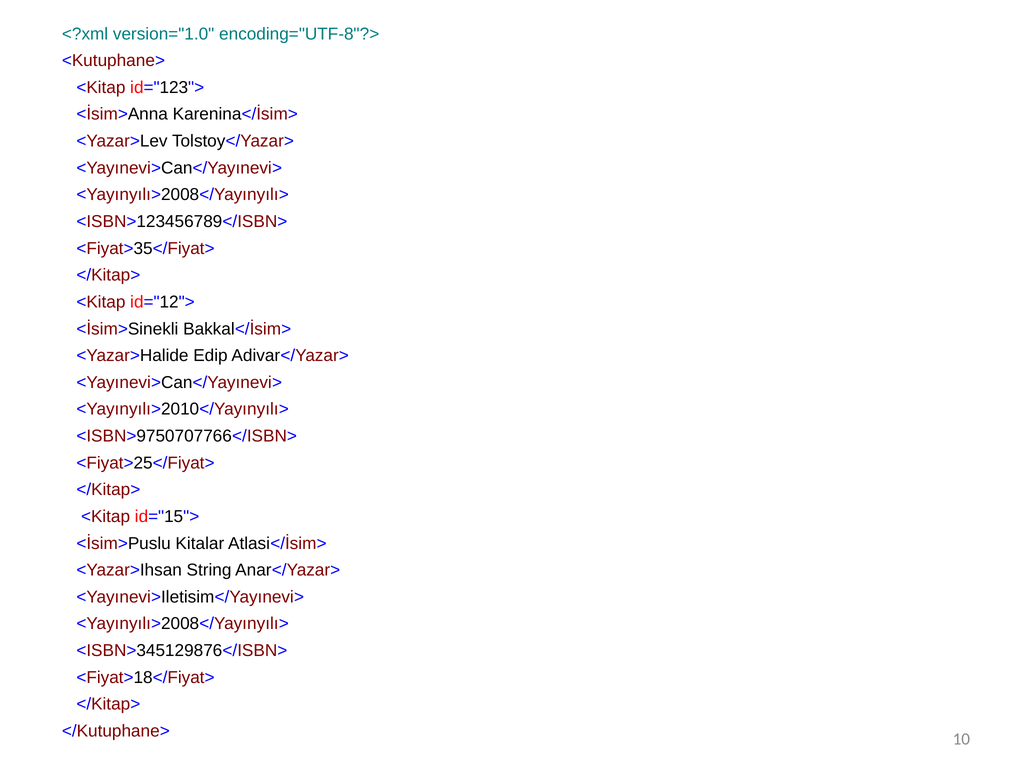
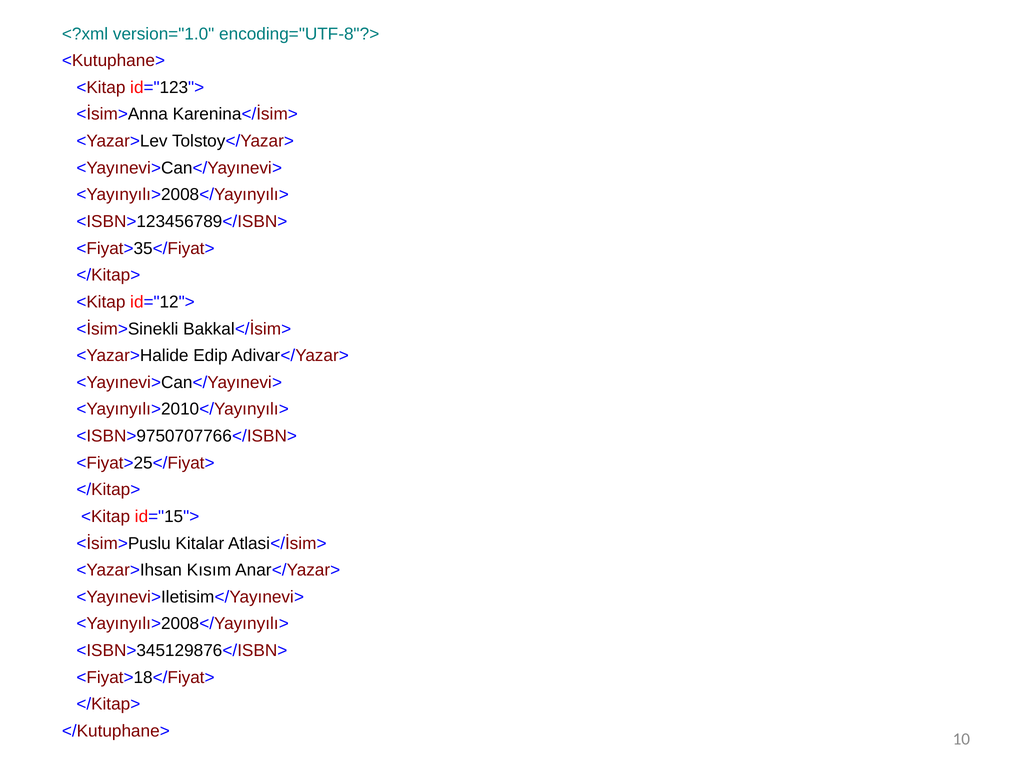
String: String -> Kısım (209, 570)
